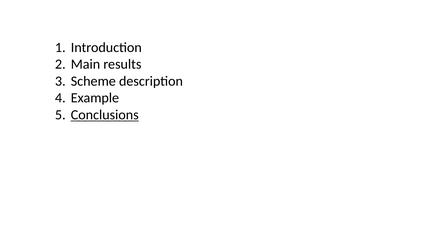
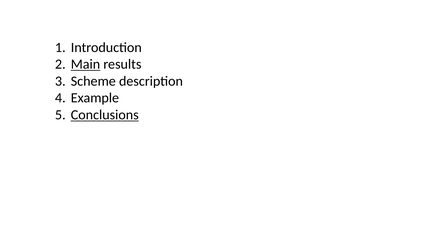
Main underline: none -> present (85, 64)
